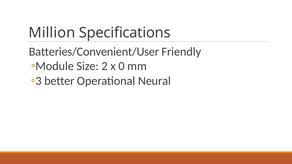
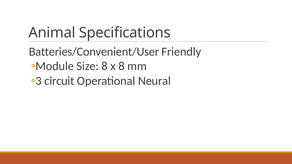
Million: Million -> Animal (52, 33)
Size 2: 2 -> 8 (105, 66)
x 0: 0 -> 8 (121, 66)
better: better -> circuit (59, 81)
